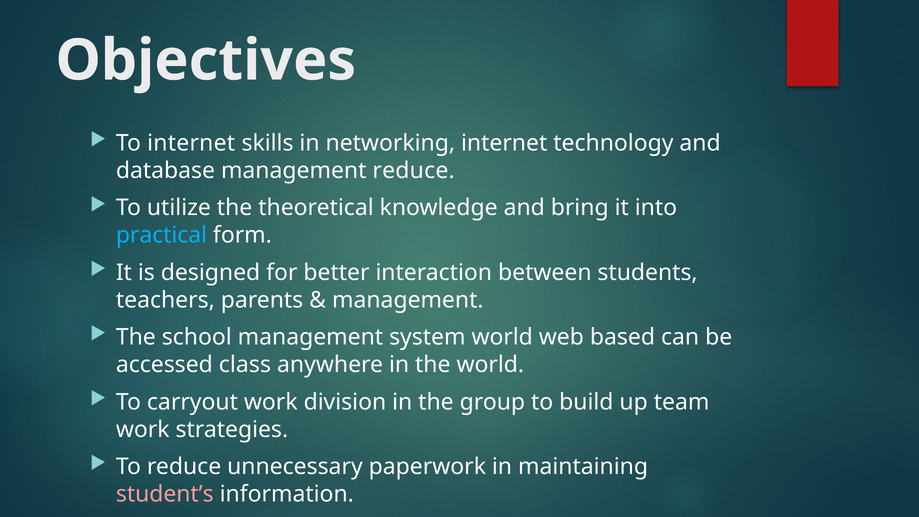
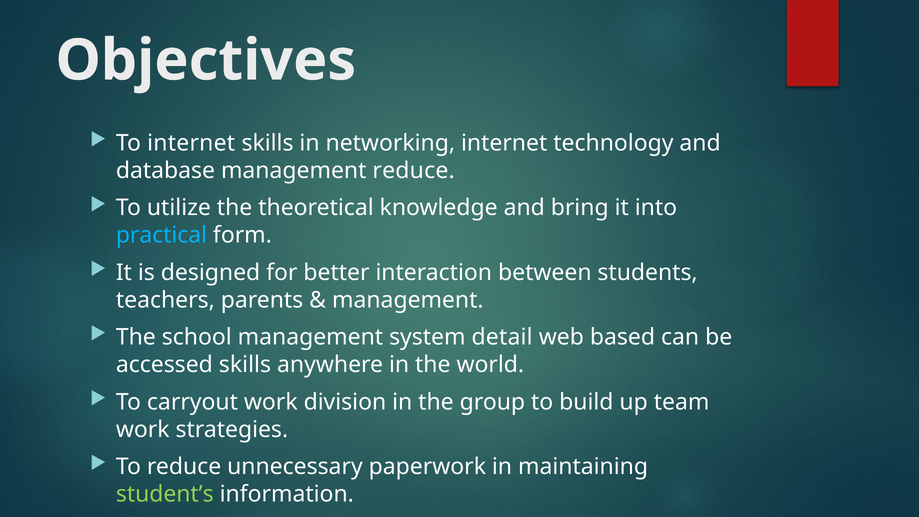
system world: world -> detail (502, 337)
accessed class: class -> skills (245, 365)
student’s colour: pink -> light green (165, 494)
